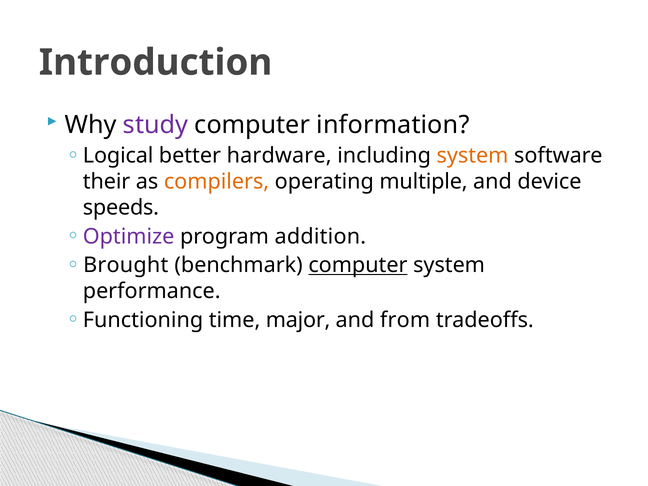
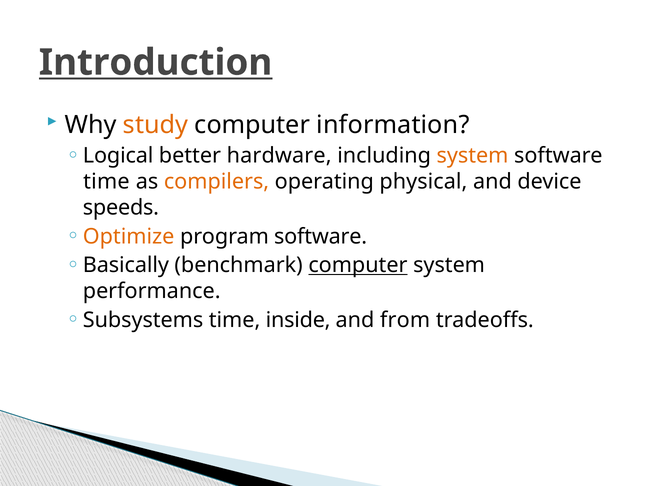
Introduction underline: none -> present (156, 63)
study colour: purple -> orange (156, 125)
their: their -> time (106, 182)
multiple: multiple -> physical (423, 182)
Optimize colour: purple -> orange (129, 236)
program addition: addition -> software (321, 236)
Brought: Brought -> Basically (126, 265)
Functioning: Functioning -> Subsystems (143, 320)
major: major -> inside (298, 320)
